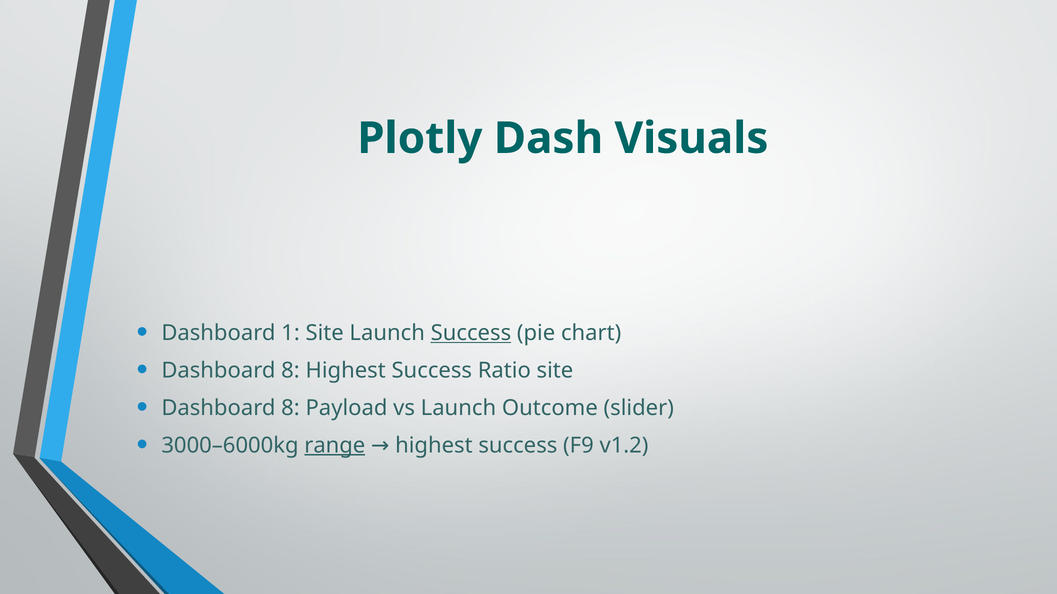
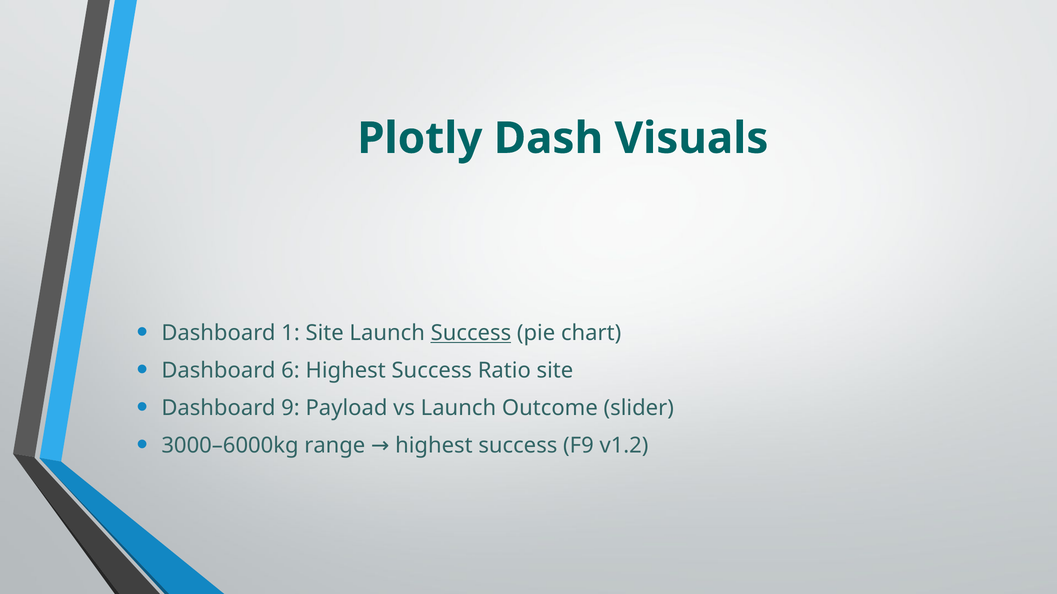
8: 8 -> 6 (291, 371)
8: 8 -> 9 (291, 408)
range underline: present -> none (335, 446)
